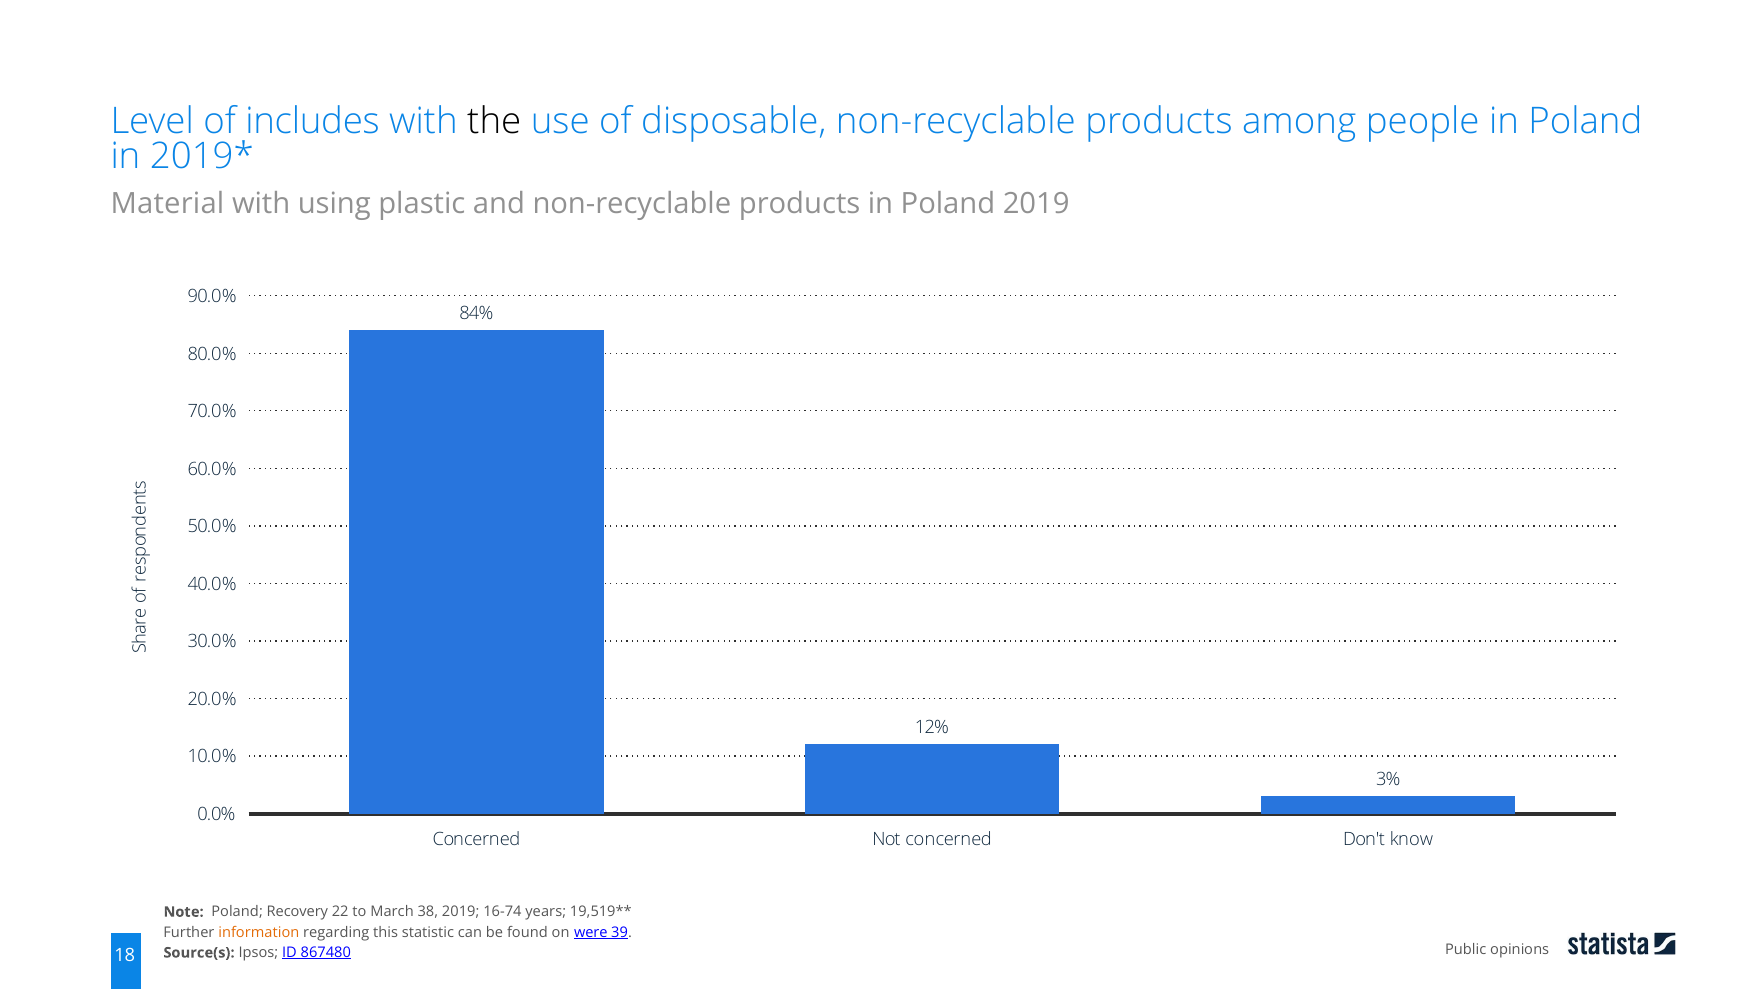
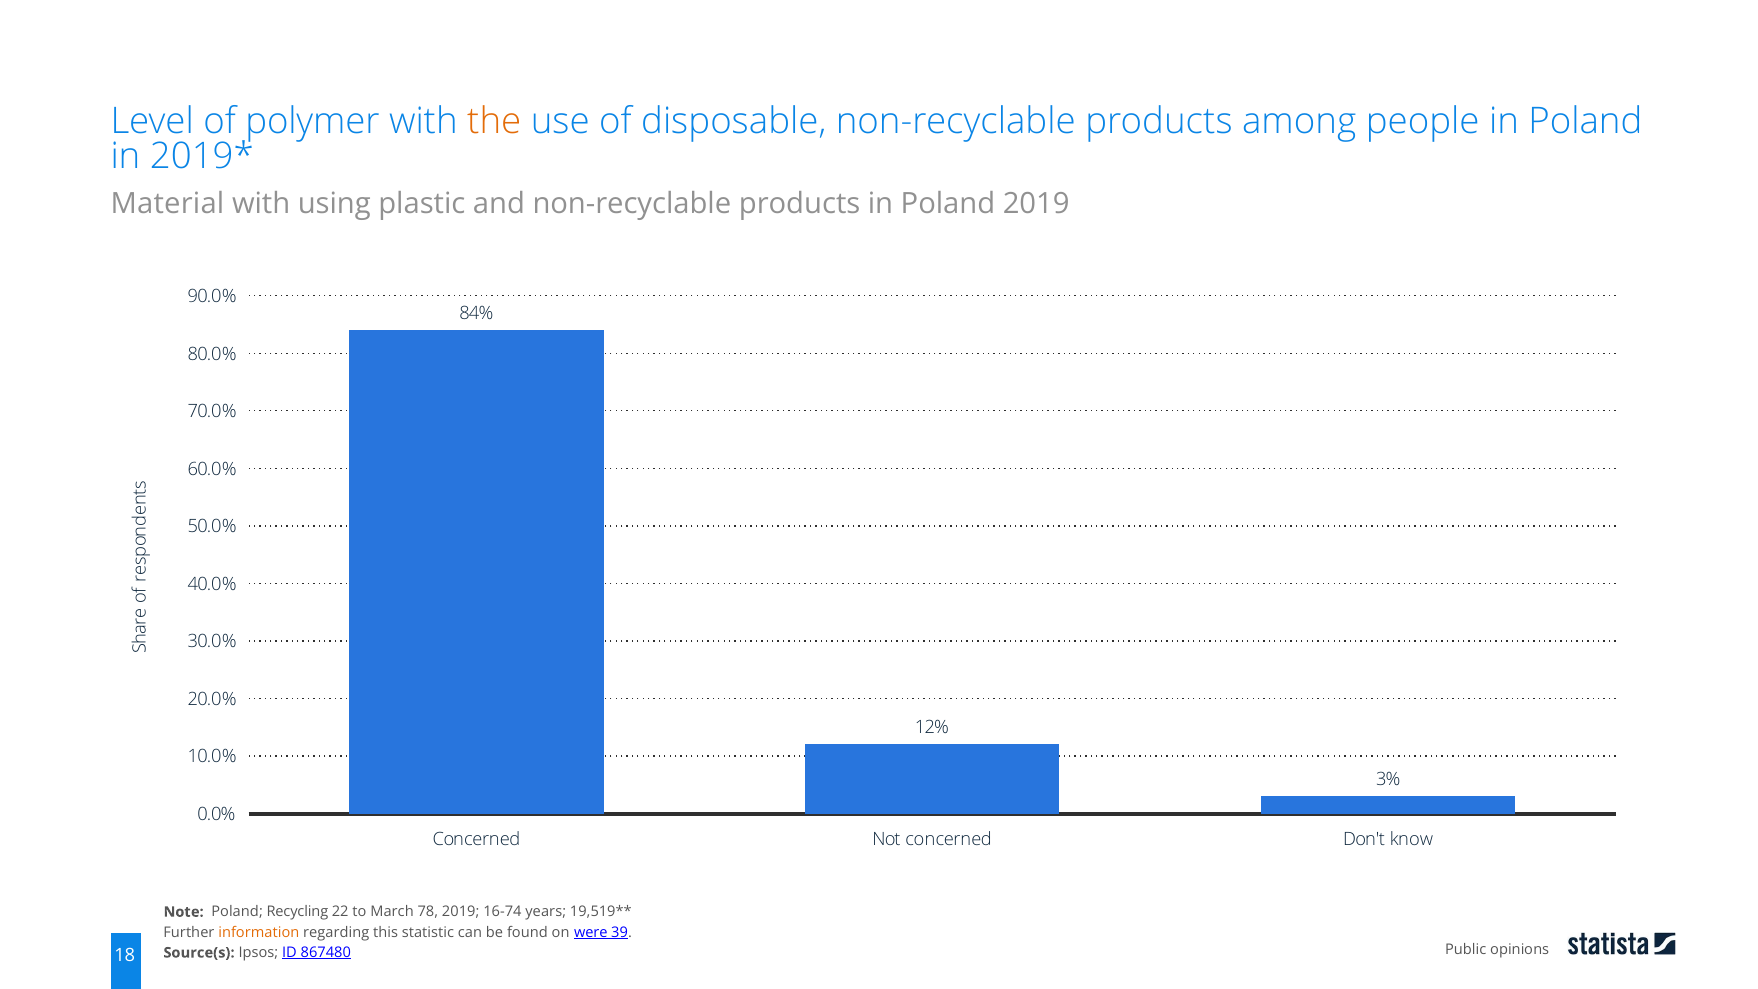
includes: includes -> polymer (312, 121)
the colour: black -> orange (494, 121)
Recovery: Recovery -> Recycling (297, 912)
38: 38 -> 78 (428, 912)
